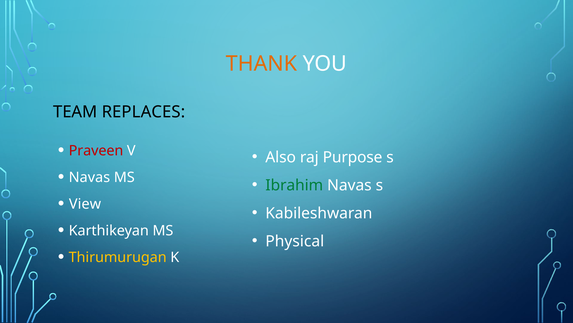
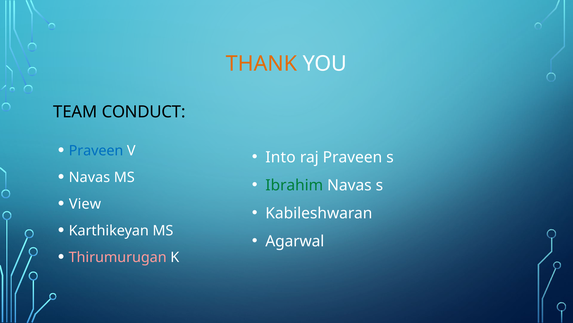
REPLACES: REPLACES -> CONDUCT (144, 112)
Praveen colour: red -> blue (96, 150)
Also: Also -> Into (281, 157)
raj Purpose: Purpose -> Praveen (352, 157)
Physical: Physical -> Agarwal (295, 241)
Thirumurugan colour: yellow -> pink (118, 257)
